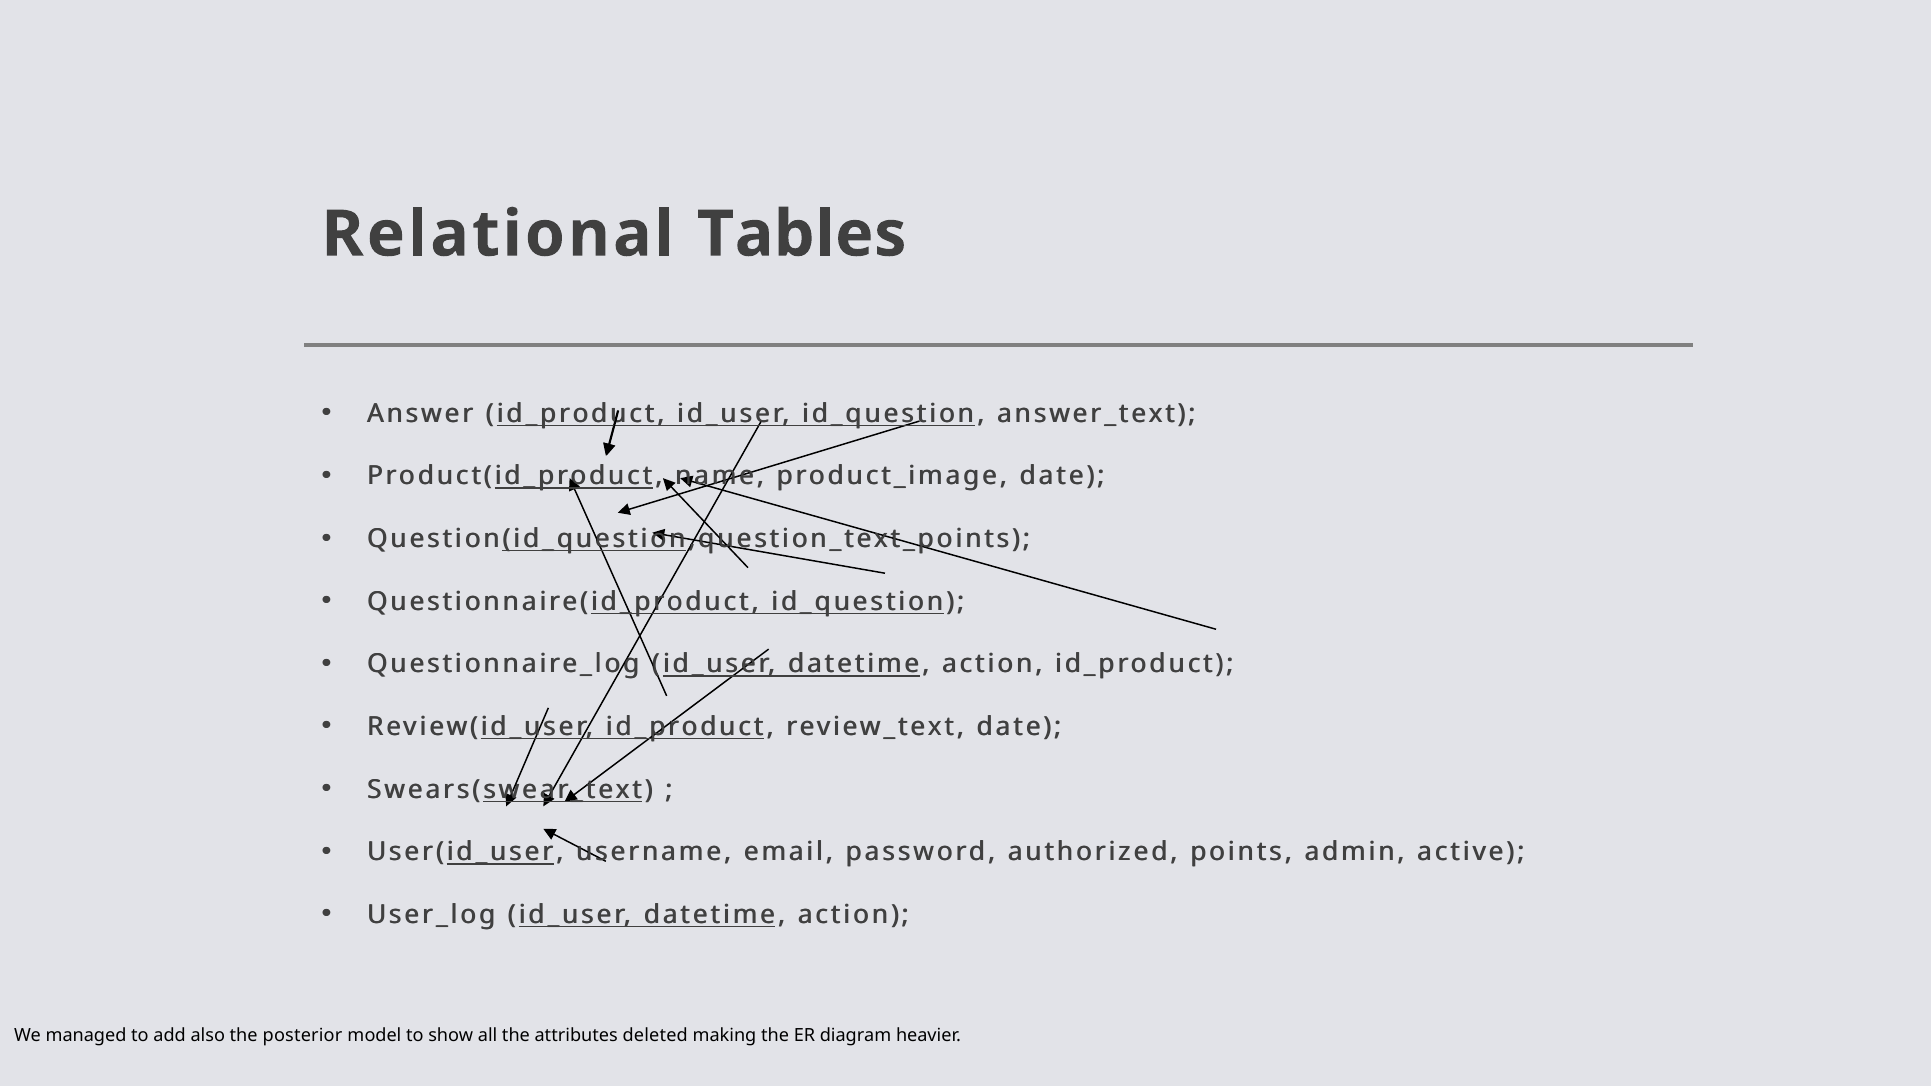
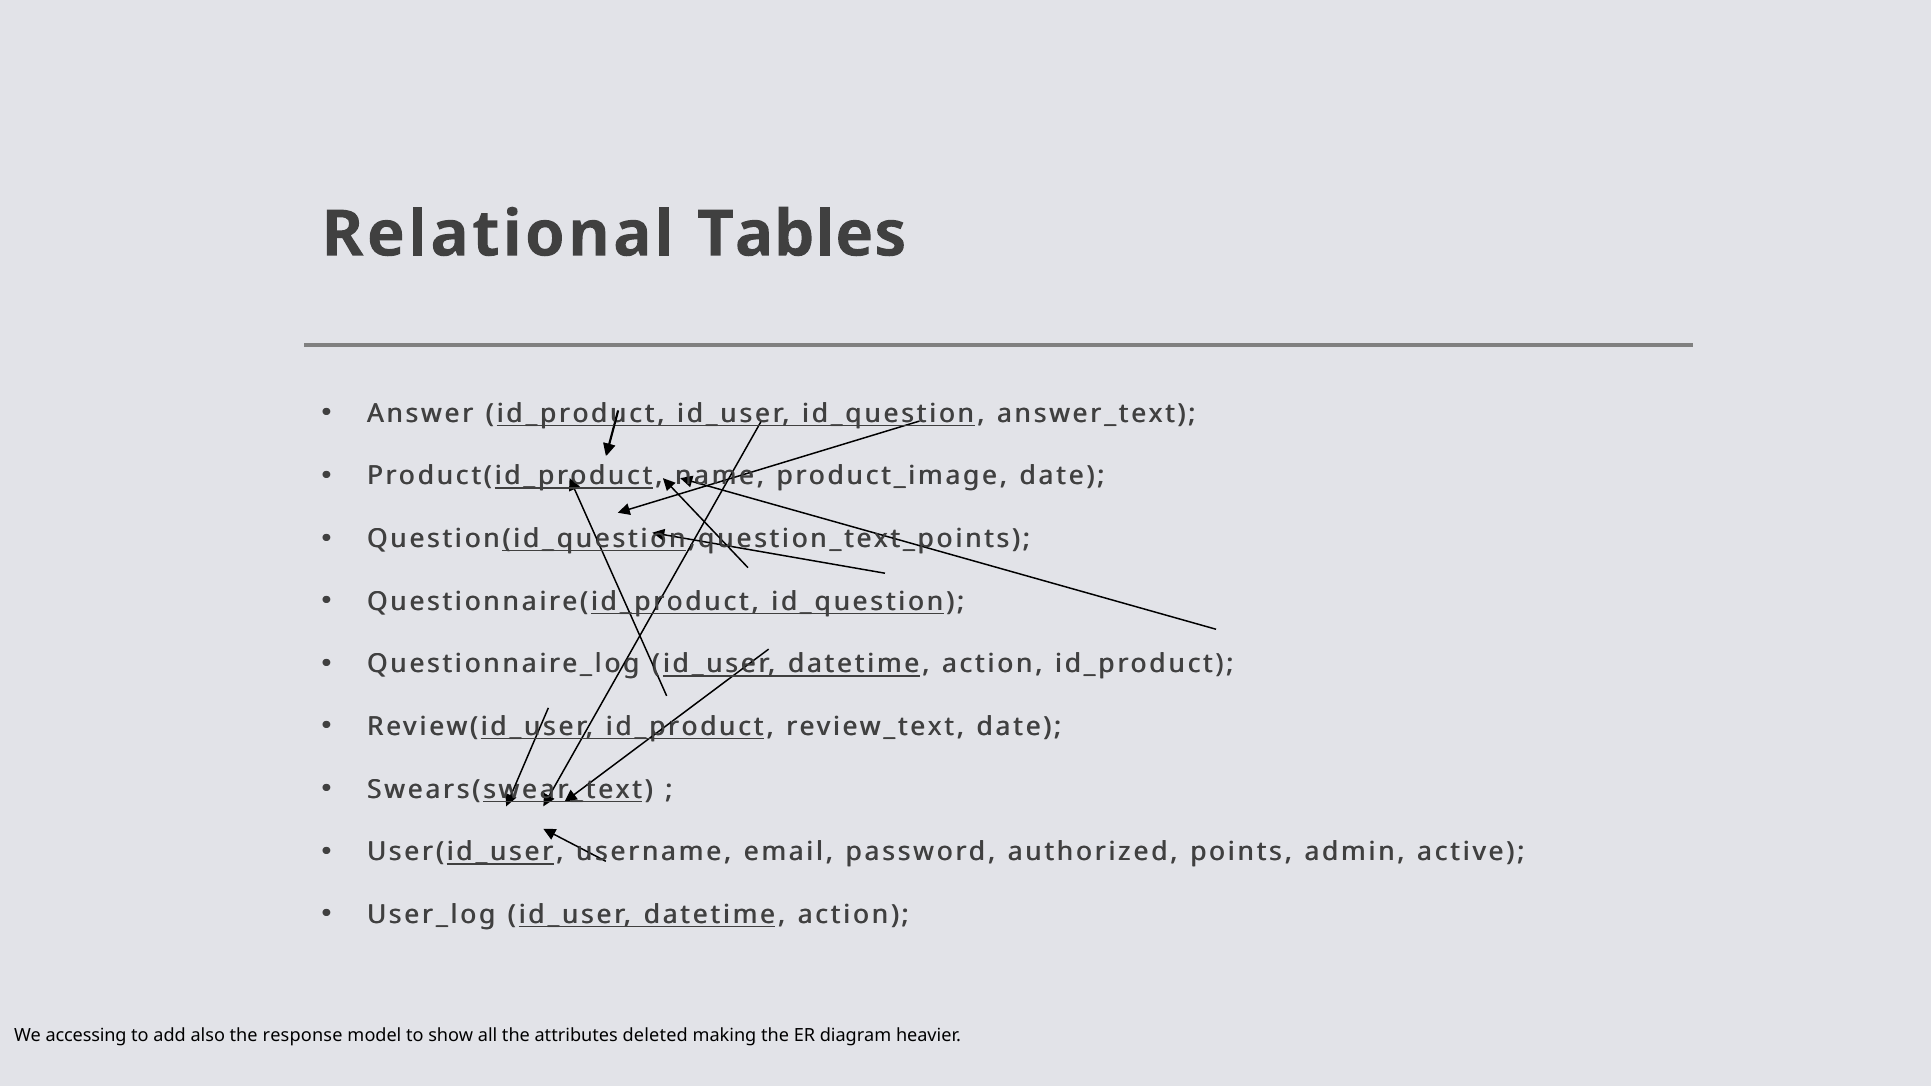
managed: managed -> accessing (86, 1035)
posterior: posterior -> response (303, 1035)
